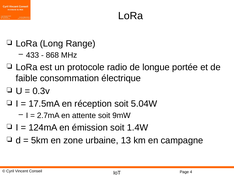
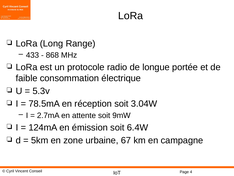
0.3v: 0.3v -> 5.3v (41, 91)
17.5mA: 17.5mA -> 78.5mA (44, 104)
5.04W: 5.04W -> 3.04W (144, 104)
1.4W: 1.4W -> 6.4W (138, 127)
13: 13 -> 67 (126, 140)
